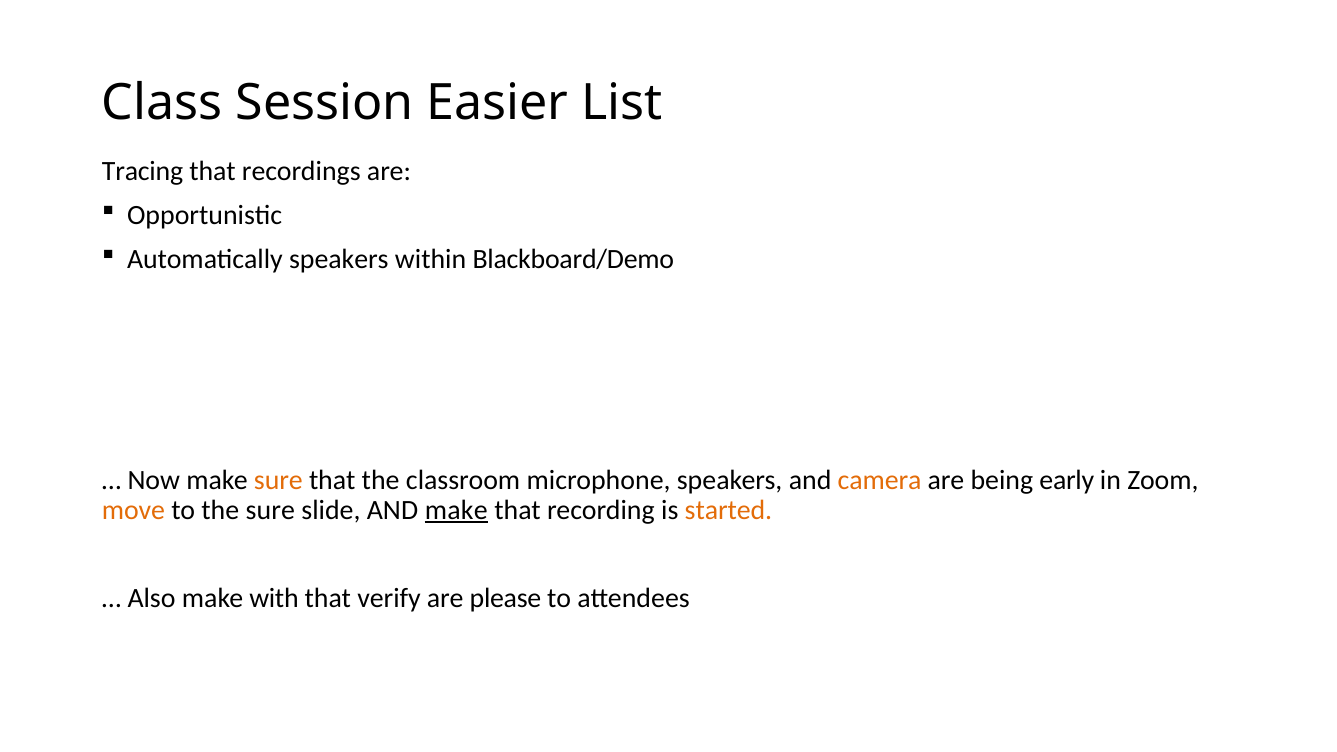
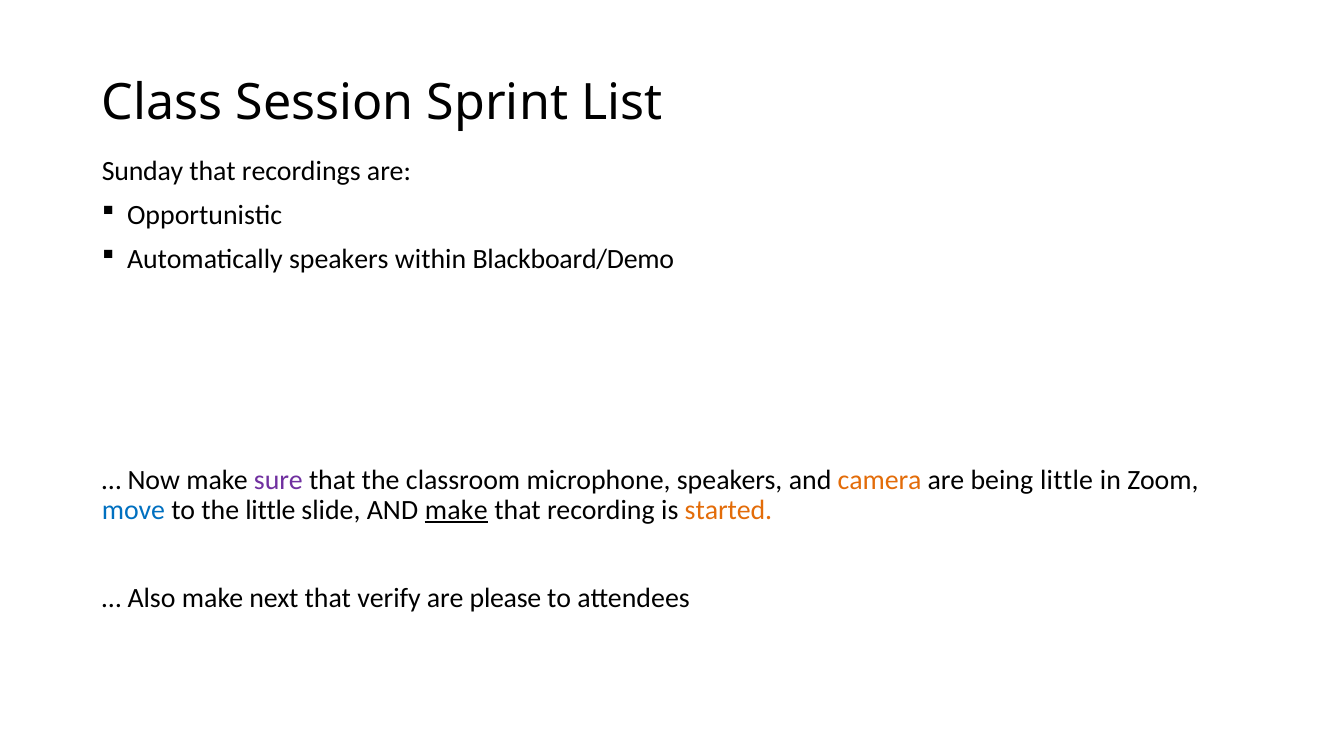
Easier: Easier -> Sprint (497, 102)
Tracing: Tracing -> Sunday (143, 172)
sure colour: orange -> purple (278, 480)
being early: early -> little (1067, 480)
move colour: orange -> blue (133, 510)
the sure: sure -> little (270, 510)
with: with -> next (274, 598)
